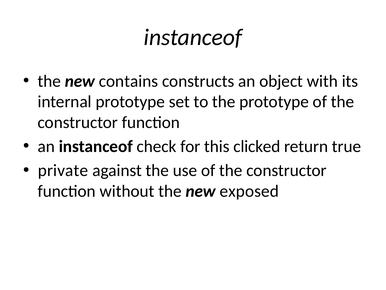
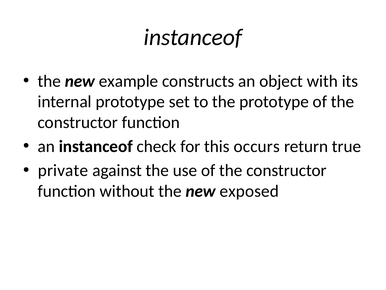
contains: contains -> example (129, 81)
clicked: clicked -> occurs (257, 146)
